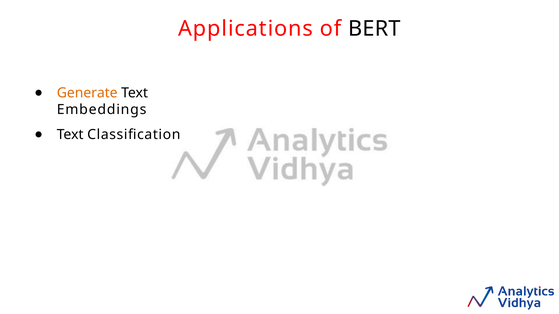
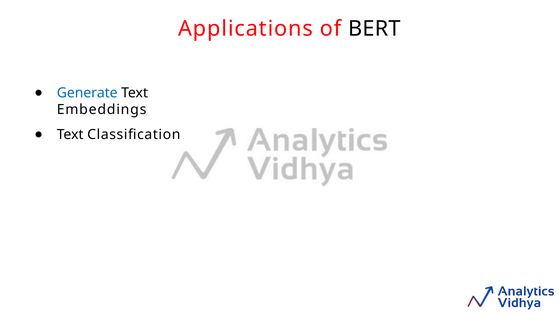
Generate colour: orange -> blue (87, 93)
